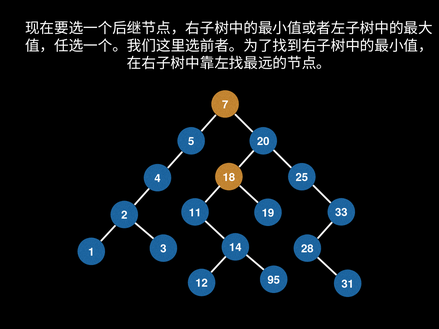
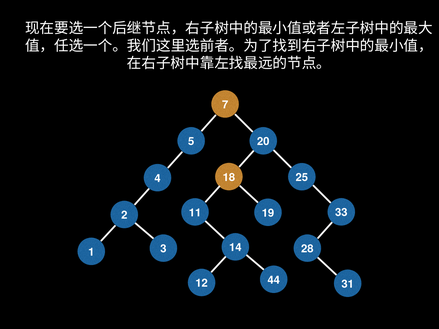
95: 95 -> 44 (274, 280)
